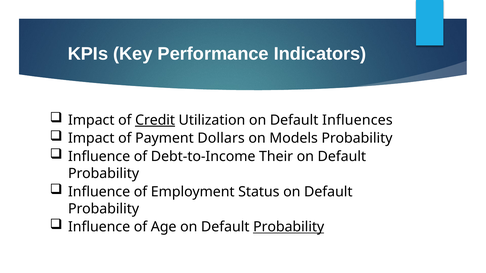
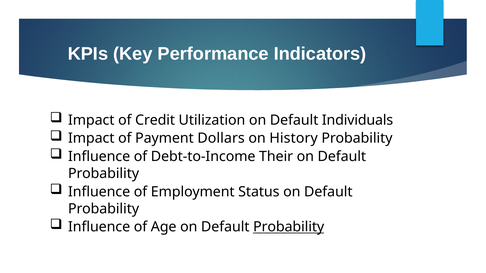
Credit underline: present -> none (155, 120)
Influences: Influences -> Individuals (358, 120)
Models: Models -> History (294, 138)
